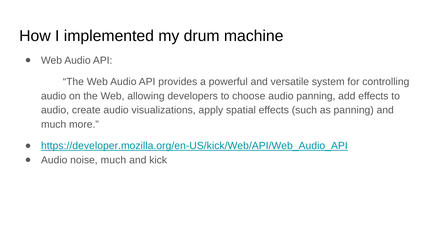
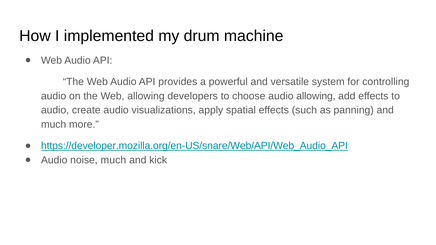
audio panning: panning -> allowing (316, 96)
https://developer.mozilla.org/en-US/kick/Web/API/Web_Audio_API: https://developer.mozilla.org/en-US/kick/Web/API/Web_Audio_API -> https://developer.mozilla.org/en-US/snare/Web/API/Web_Audio_API (194, 146)
